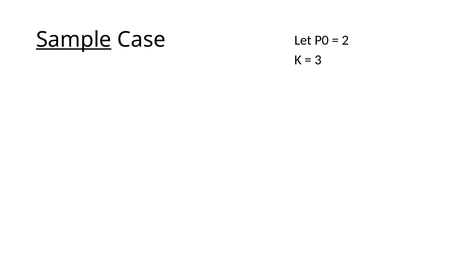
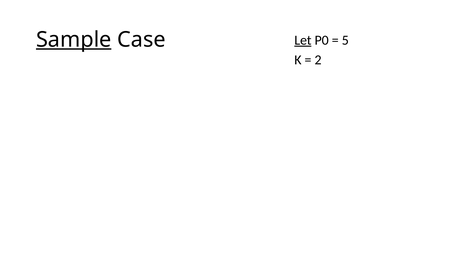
Let underline: none -> present (303, 40)
2: 2 -> 5 (345, 40)
3: 3 -> 2 (318, 60)
